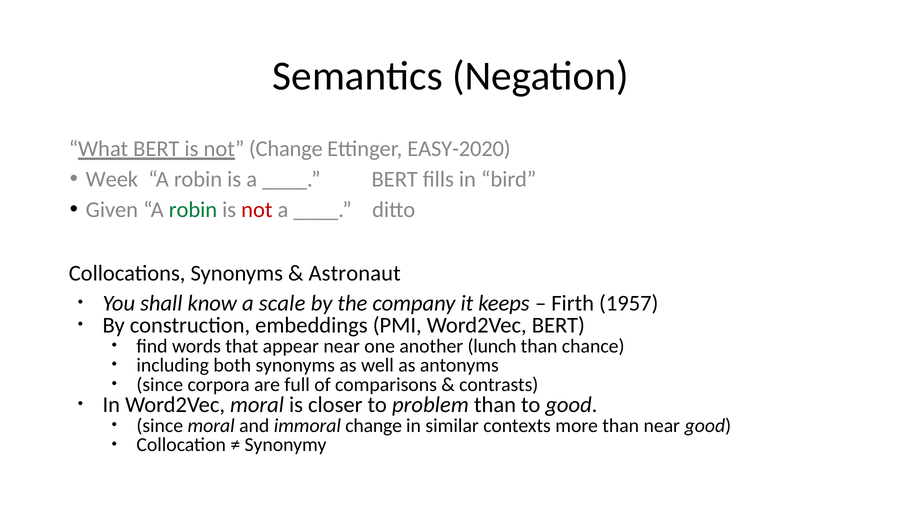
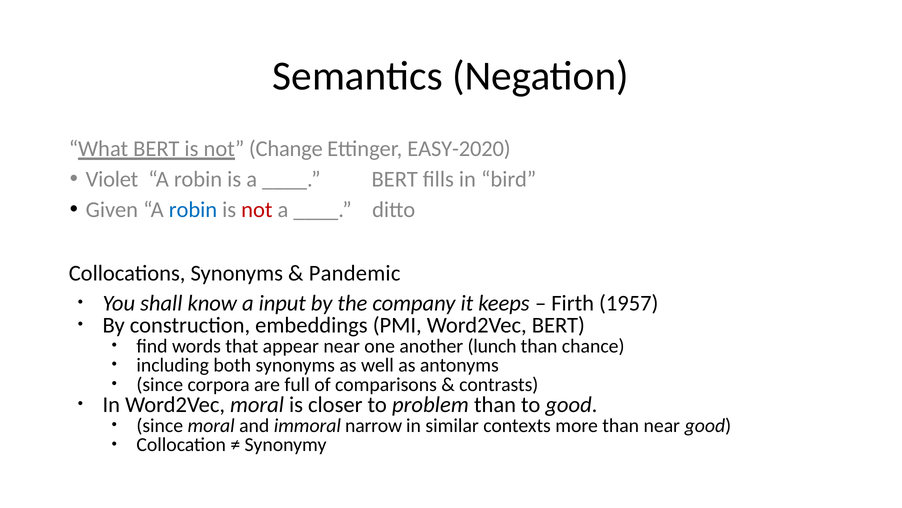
Week: Week -> Violet (112, 179)
robin colour: green -> blue (193, 210)
Astronaut: Astronaut -> Pandemic (355, 273)
scale: scale -> input (282, 303)
immoral change: change -> narrow (374, 425)
